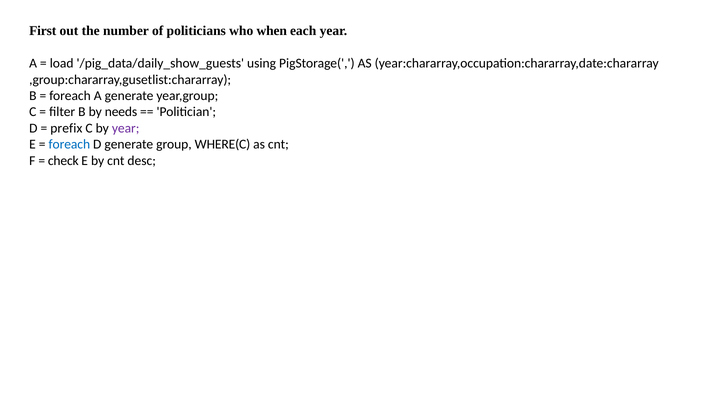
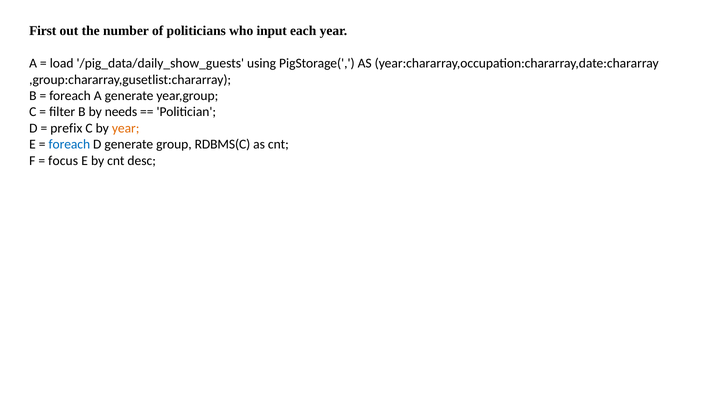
when: when -> input (272, 31)
year colour: purple -> orange (126, 128)
WHERE(C: WHERE(C -> RDBMS(C (223, 145)
check: check -> focus (63, 161)
